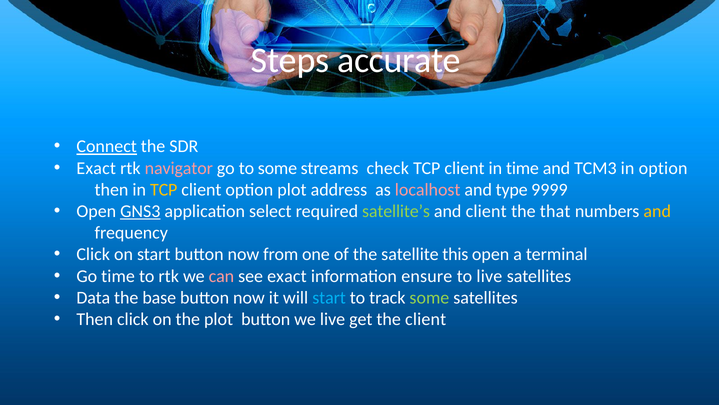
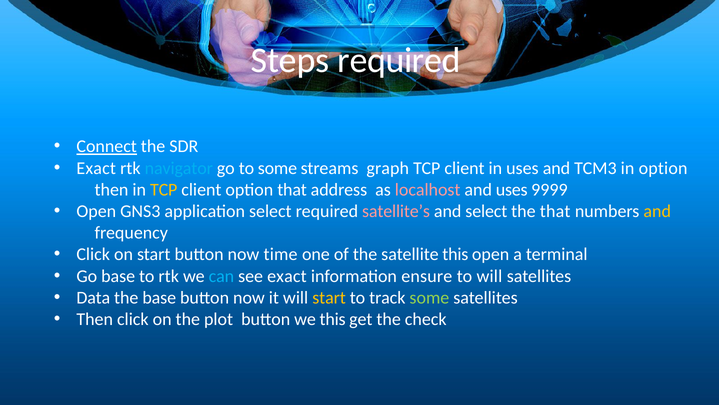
Steps accurate: accurate -> required (399, 60)
navigator colour: pink -> light blue (179, 168)
check: check -> graph (388, 168)
in time: time -> uses (522, 168)
option plot: plot -> that (292, 189)
and type: type -> uses (512, 189)
GNS3 underline: present -> none (140, 211)
satellite’s colour: light green -> pink (396, 211)
and client: client -> select (486, 211)
from: from -> time (281, 254)
Go time: time -> base (118, 276)
can colour: pink -> light blue (221, 276)
to live: live -> will (489, 276)
start colour: light blue -> yellow (329, 297)
we live: live -> this (333, 319)
the client: client -> check (426, 319)
